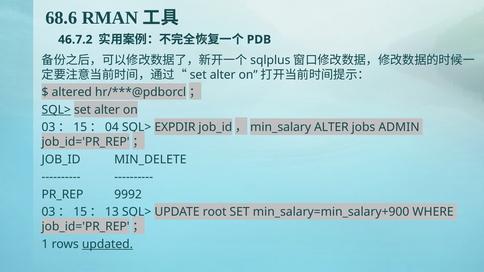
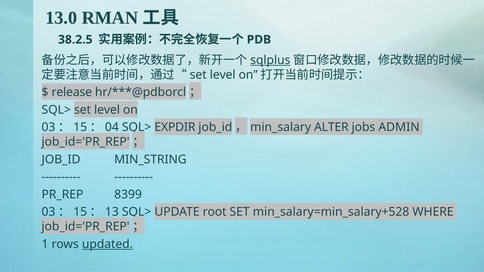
68.6: 68.6 -> 13.0 (61, 18)
46.7.2: 46.7.2 -> 38.2.5 (75, 40)
sqlplus underline: none -> present (270, 60)
alter: alter -> level (223, 75)
altered: altered -> release (72, 92)
SQL> underline: present -> none (56, 110)
alter: alter -> level (107, 110)
MIN_DELETE: MIN_DELETE -> MIN_STRING (150, 160)
9992: 9992 -> 8399 (128, 195)
min_salary=min_salary+900: min_salary=min_salary+900 -> min_salary=min_salary+528 (331, 212)
